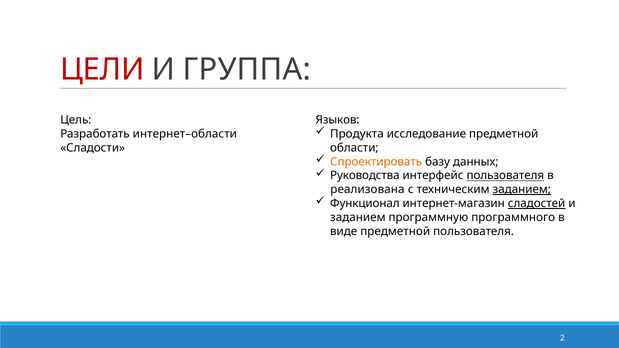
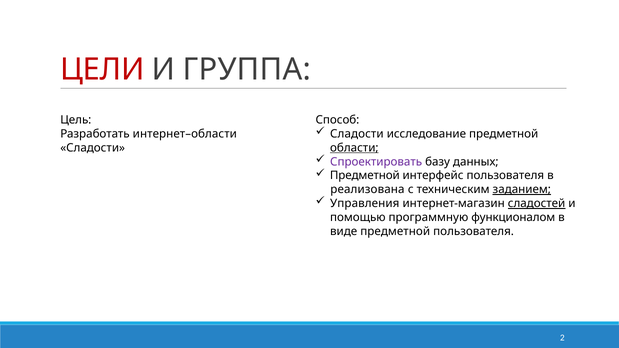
Языков: Языков -> Способ (337, 120)
Продукта: Продукта -> Сладости (357, 134)
области underline: none -> present (354, 148)
Спроектировать colour: orange -> purple (376, 162)
Руководства: Руководства -> Предметной (365, 176)
пользователя underline: present -> none (505, 176)
Функционал: Функционал -> Управления (365, 204)
заданием: заданием -> помощью (358, 217)
программного: программного -> функционалом (513, 217)
